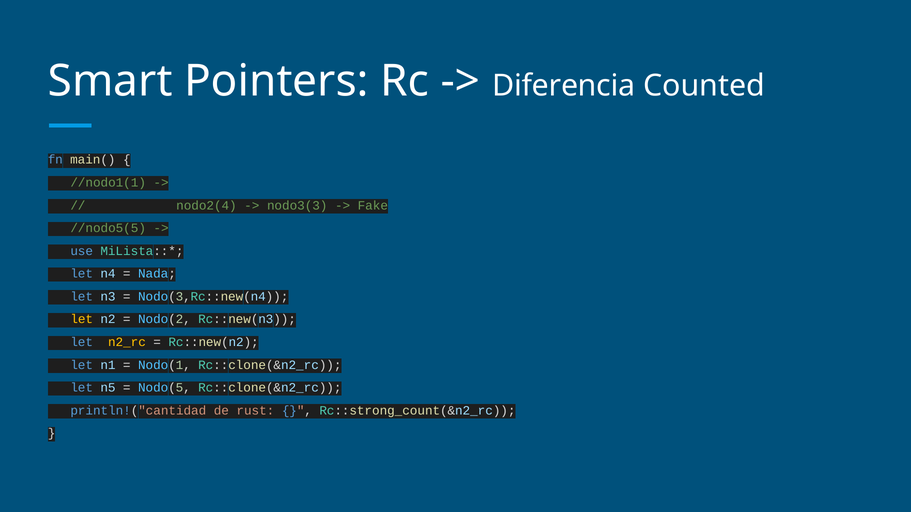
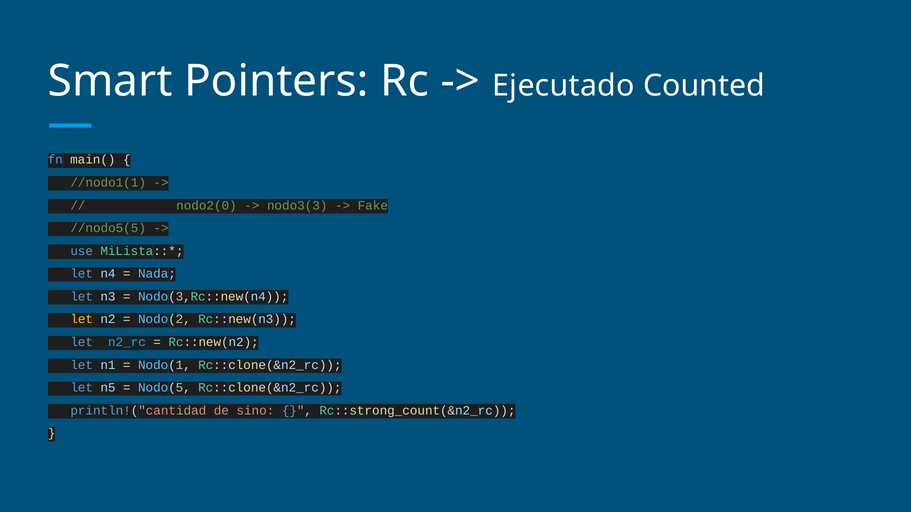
Diferencia: Diferencia -> Ejecutado (564, 86)
nodo2(4: nodo2(4 -> nodo2(0 (206, 206)
n2_rc colour: yellow -> light blue (127, 342)
rust: rust -> sino (255, 411)
